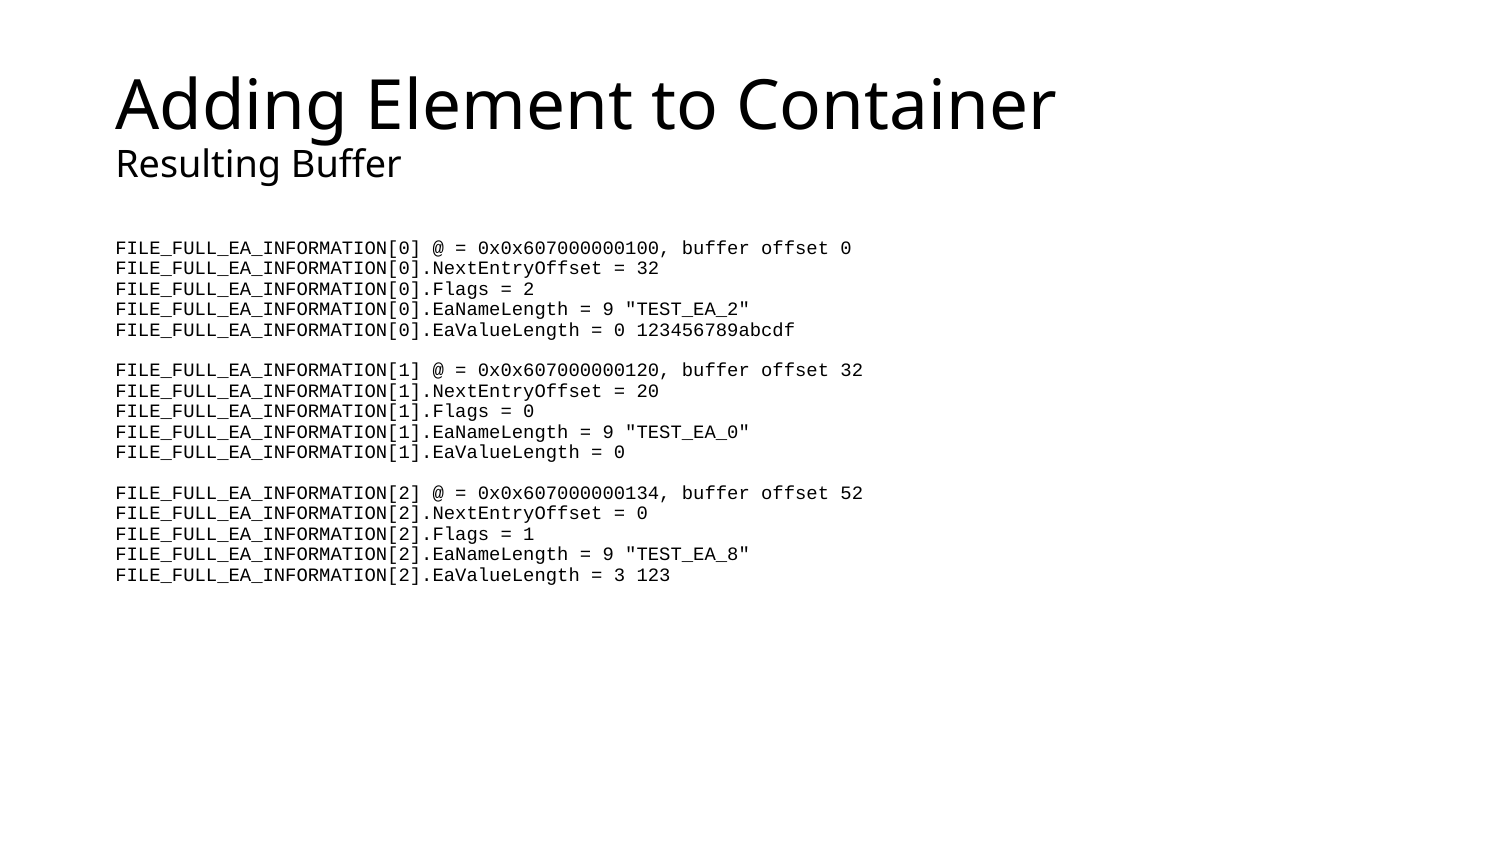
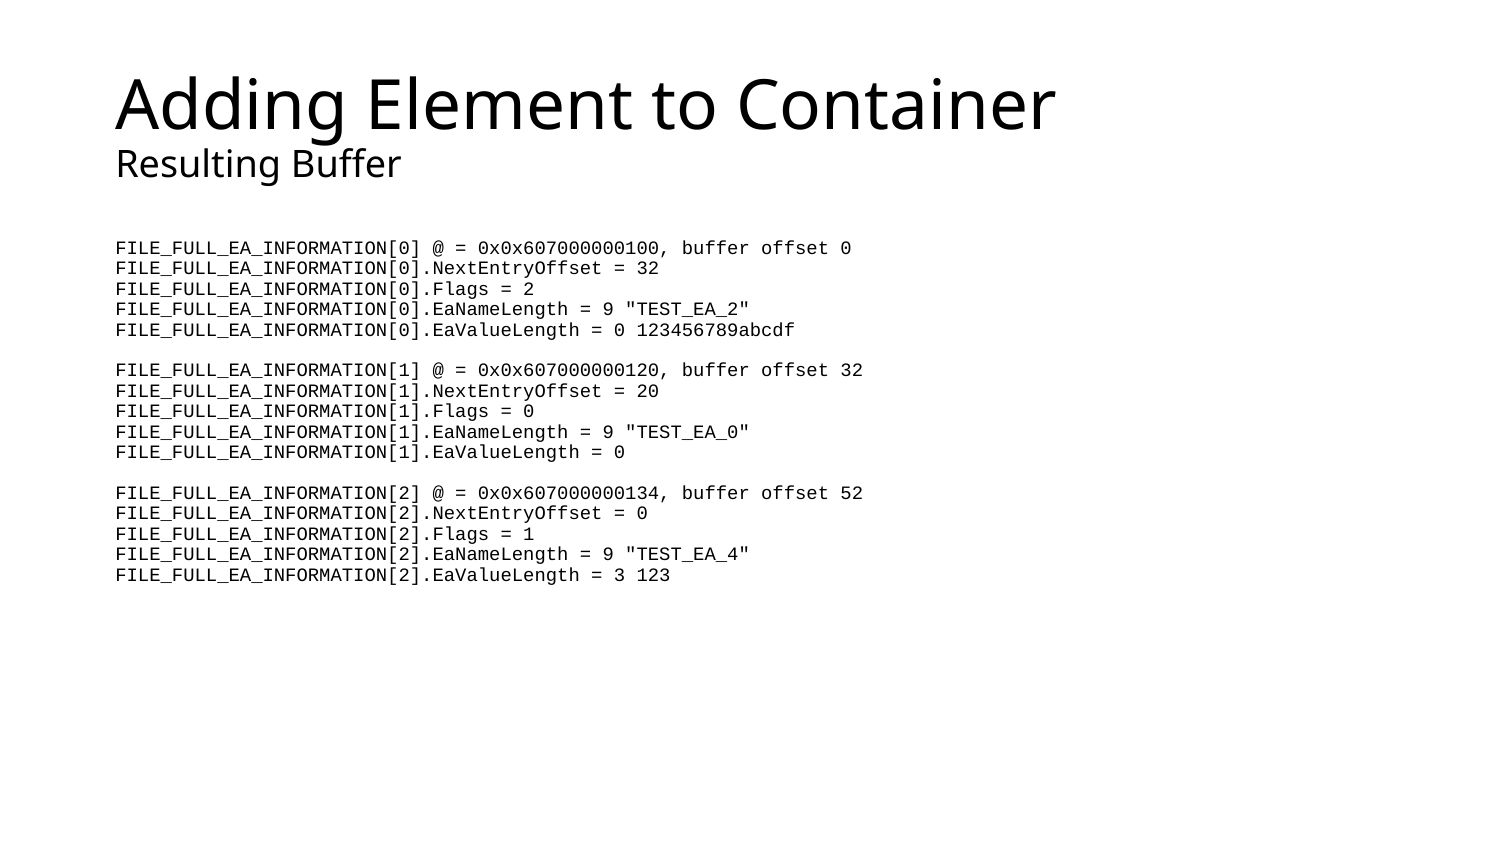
TEST_EA_8: TEST_EA_8 -> TEST_EA_4 (688, 554)
